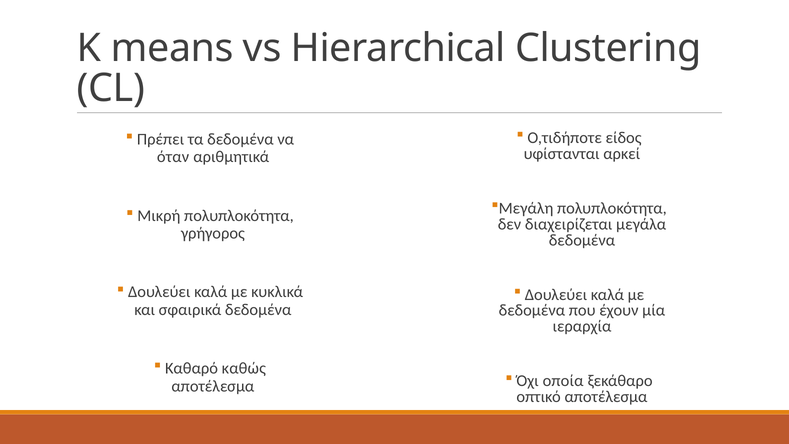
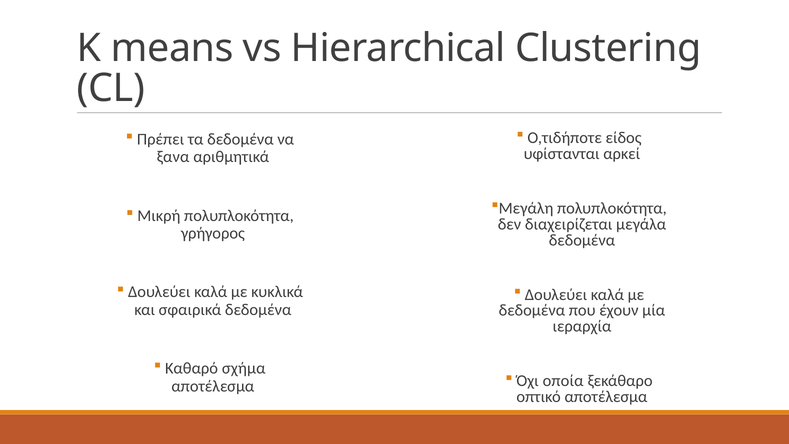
όταν: όταν -> ξανα (173, 157)
καθώς: καθώς -> σχήμα (244, 368)
